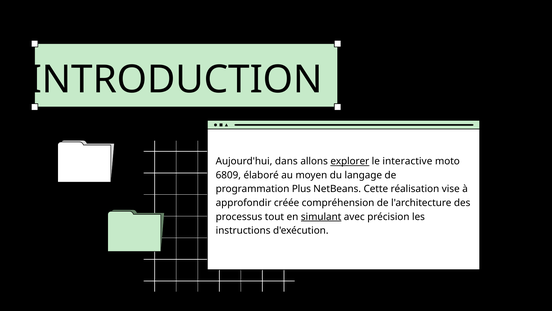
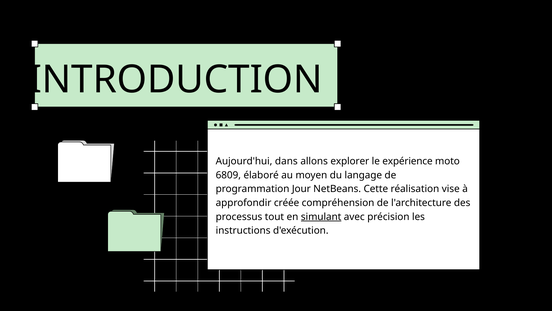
explorer underline: present -> none (350, 161)
interactive: interactive -> expérience (408, 161)
Plus: Plus -> Jour (301, 189)
